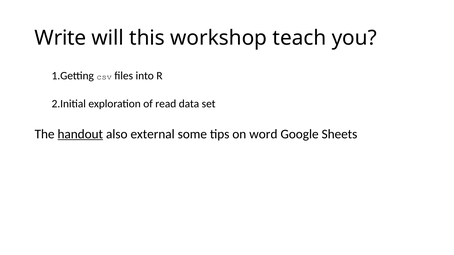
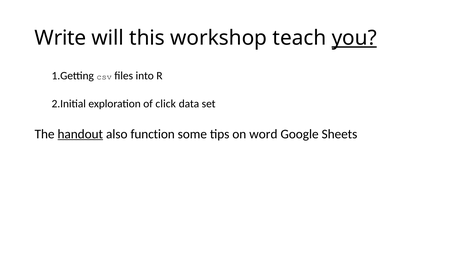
you underline: none -> present (354, 38)
read: read -> click (166, 104)
external: external -> function (153, 134)
